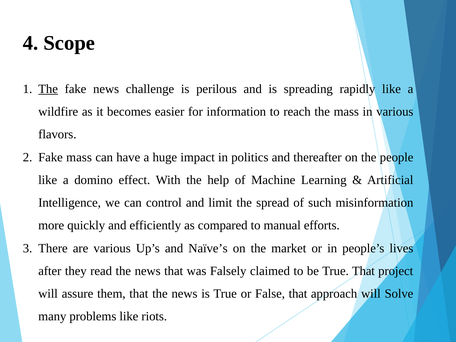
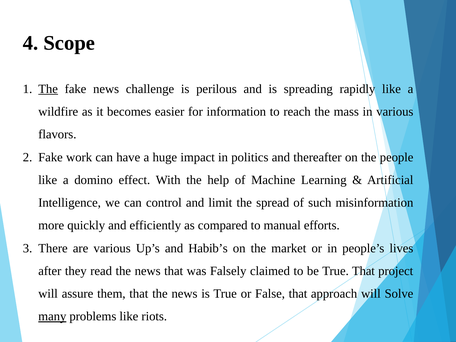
Fake mass: mass -> work (79, 157)
Naïve’s: Naïve’s -> Habib’s (208, 248)
many underline: none -> present (52, 316)
